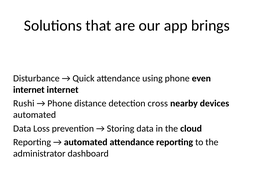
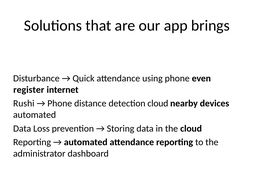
internet: internet -> register (29, 90)
detection cross: cross -> cloud (158, 104)
